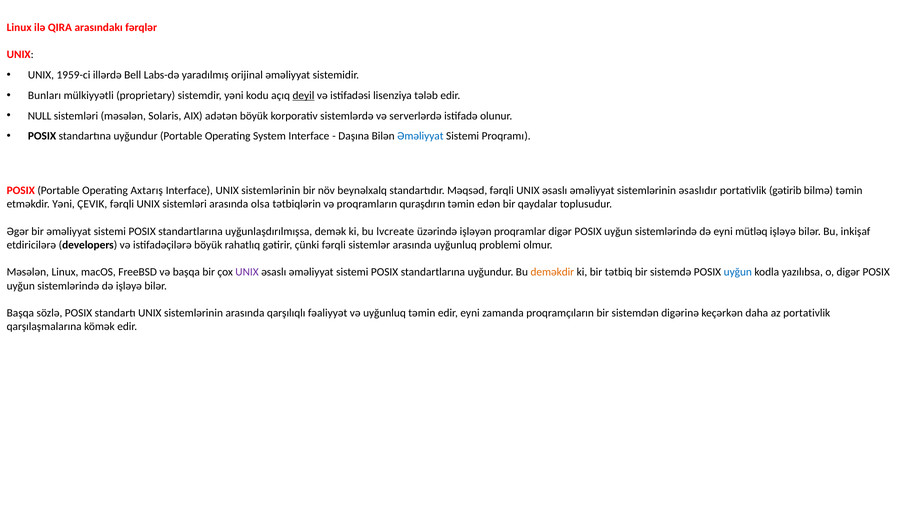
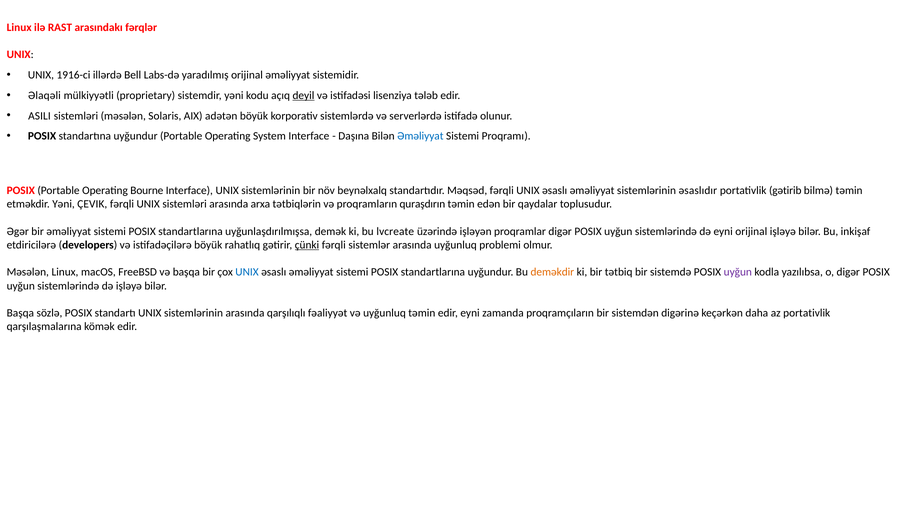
QIRA: QIRA -> RAST (60, 27)
1959-ci: 1959-ci -> 1916-ci (73, 75)
Bunları: Bunları -> Əlaqəli (44, 95)
NULL: NULL -> ASILI (40, 116)
Axtarış: Axtarış -> Bourne (147, 191)
olsa: olsa -> arxa (260, 204)
eyni mütləq: mütləq -> orijinal (751, 231)
çünki underline: none -> present (307, 245)
UNIX colour: purple -> blue (247, 272)
uyğun colour: blue -> purple (738, 272)
